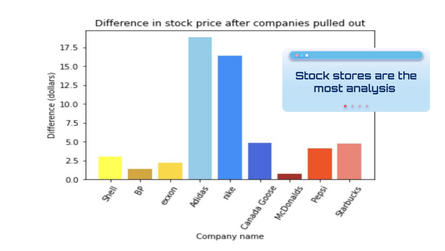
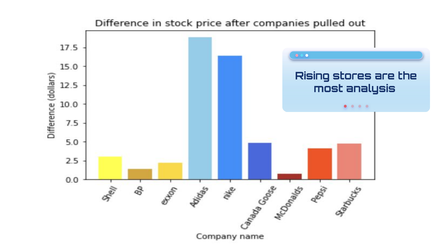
Stock: Stock -> Rising (312, 76)
